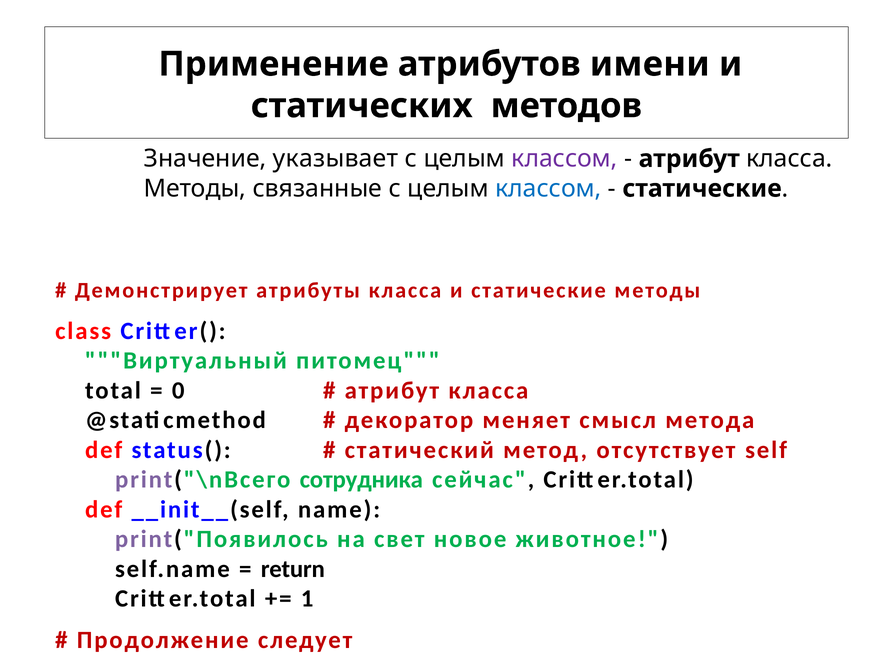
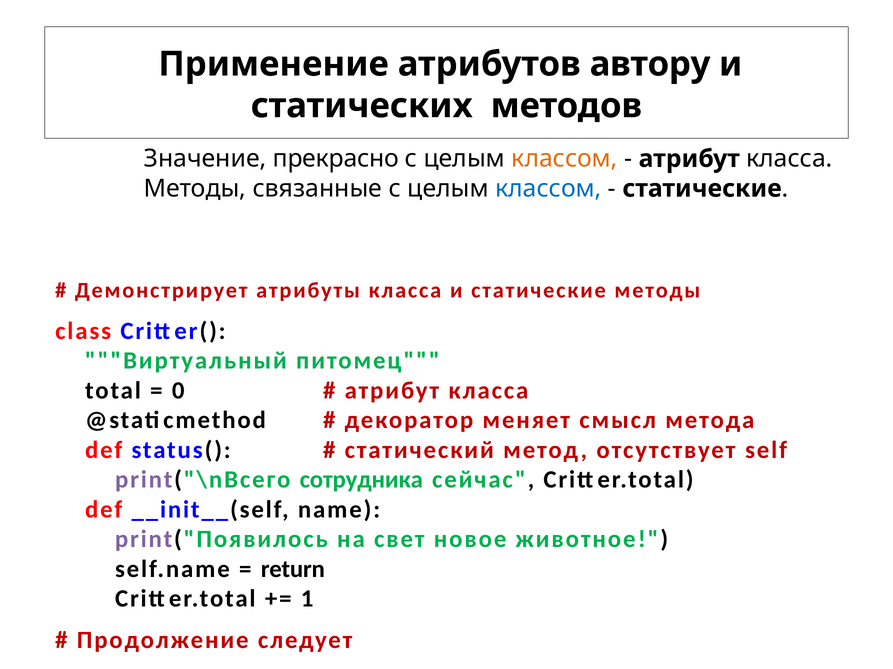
имени: имени -> автору (650, 64)
указывает: указывает -> прекрасно (336, 159)
классом colour: purple -> orange (565, 159)
